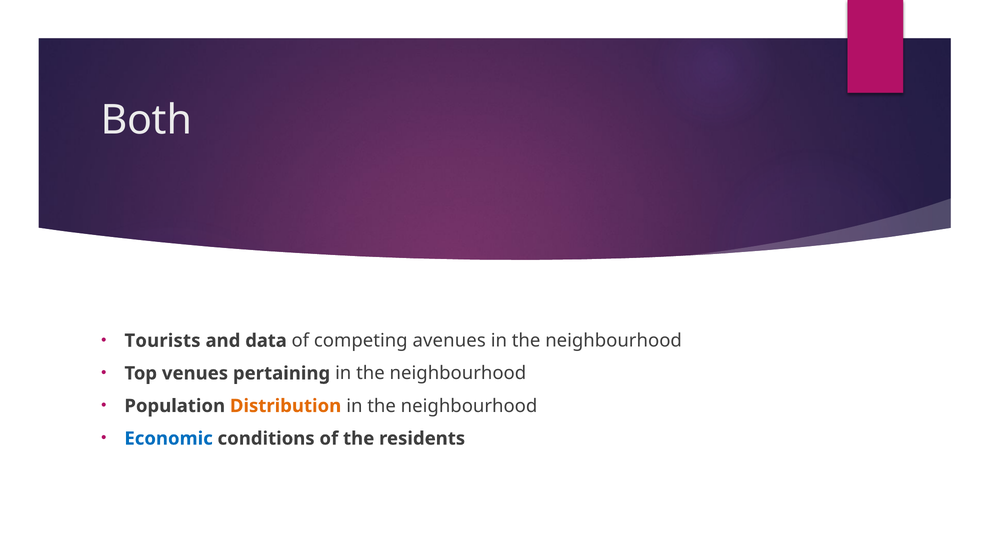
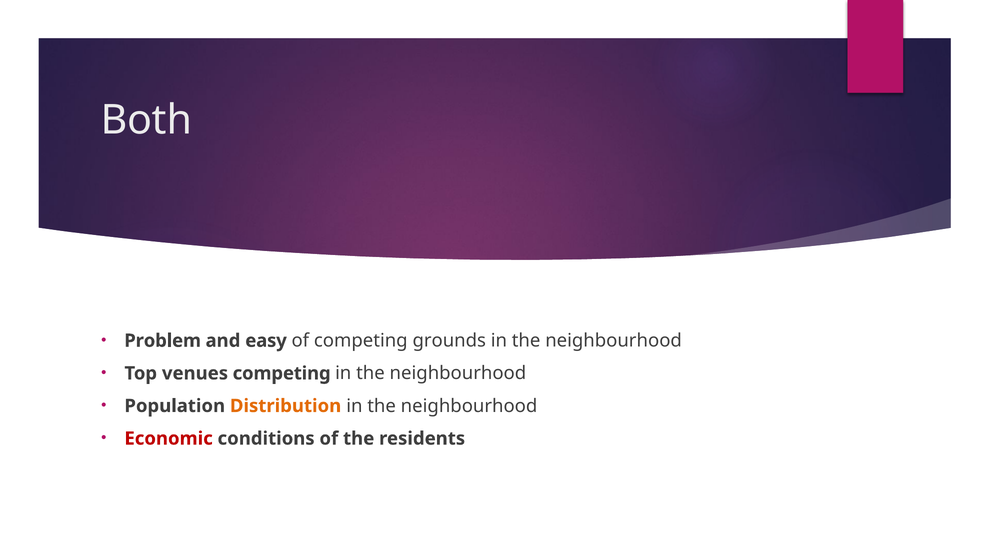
Tourists: Tourists -> Problem (163, 341)
data: data -> easy (266, 341)
avenues: avenues -> grounds (449, 341)
venues pertaining: pertaining -> competing (282, 373)
Economic colour: blue -> red (169, 438)
